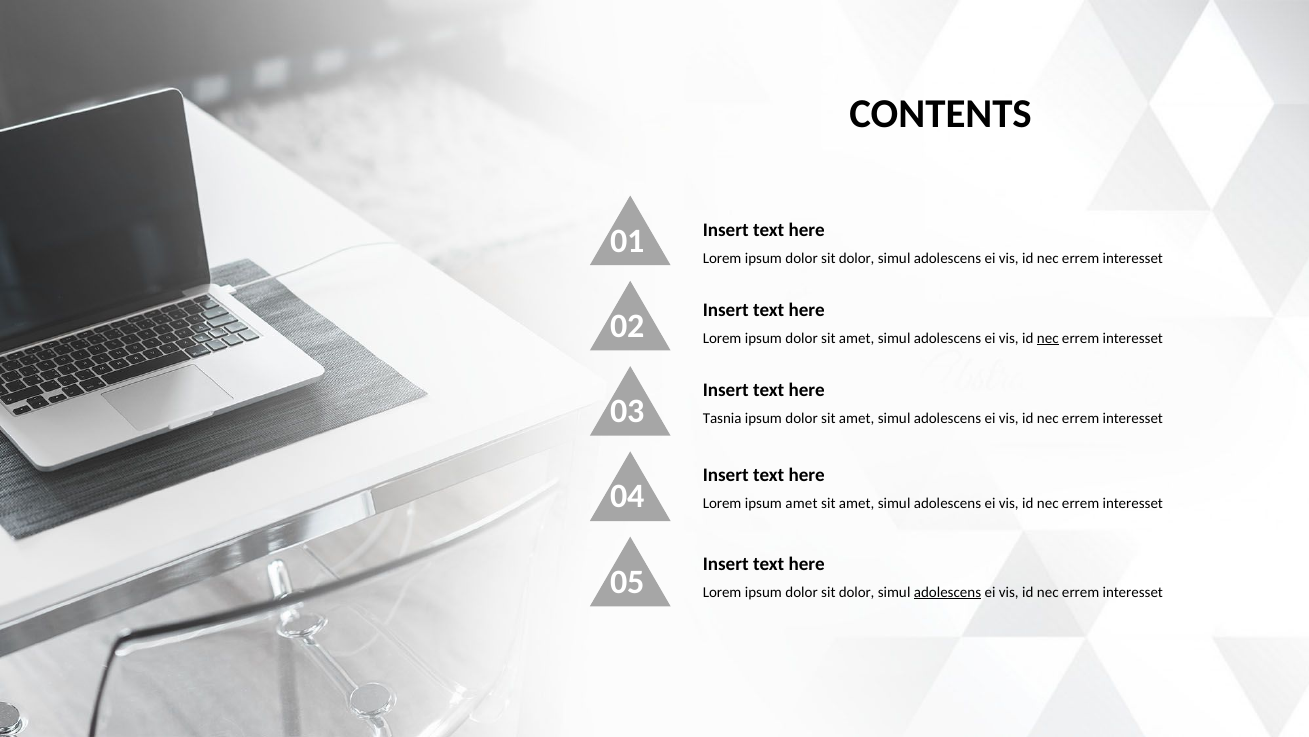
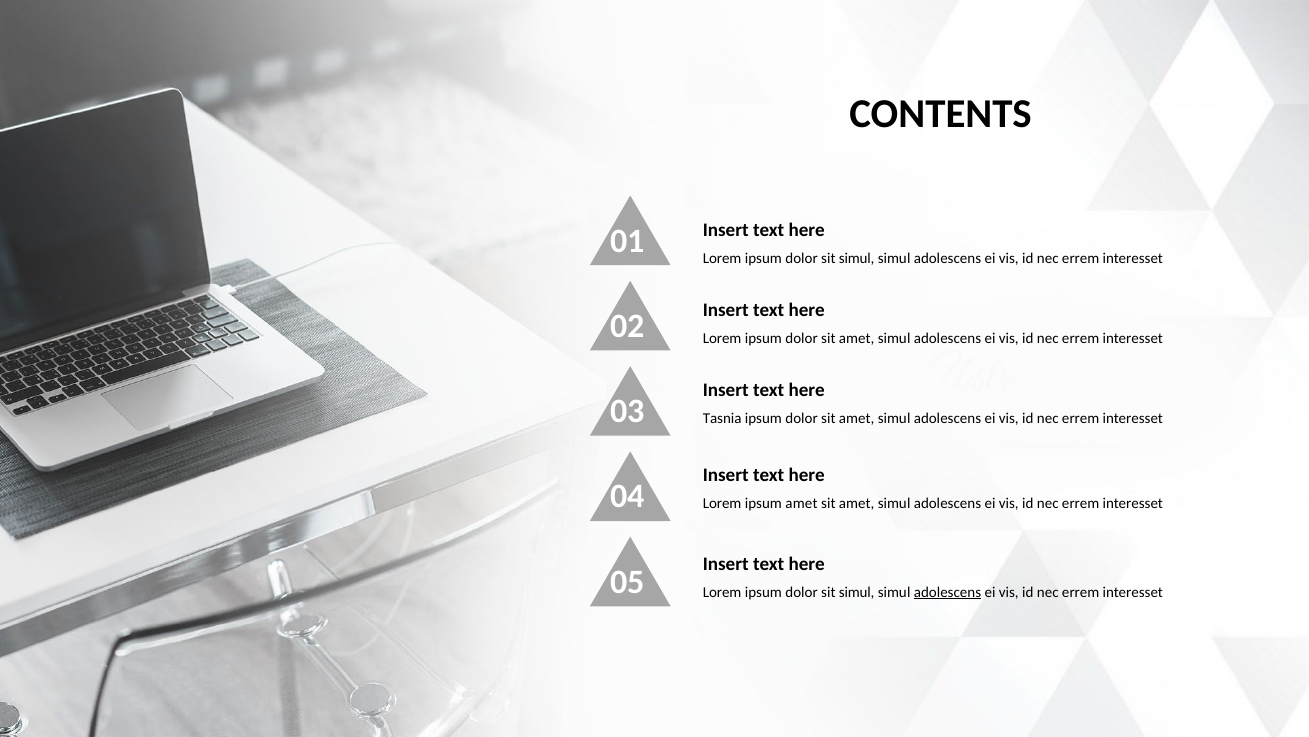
dolor: dolor -> simul (857, 258)
nec underline: present -> none (1048, 338)
dolor: dolor -> simul (857, 592)
